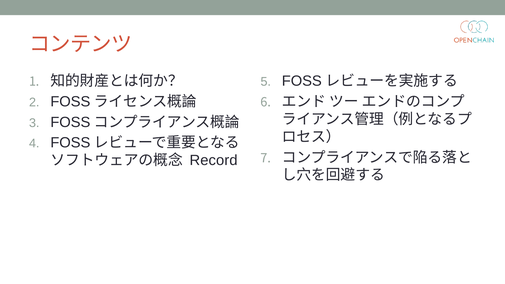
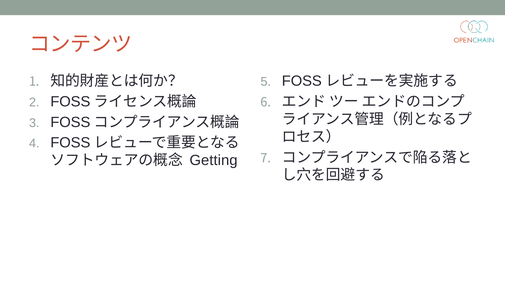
Record: Record -> Getting (214, 160)
